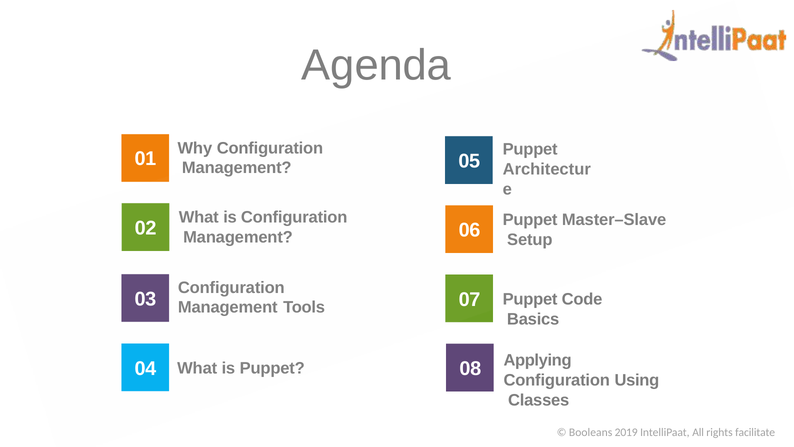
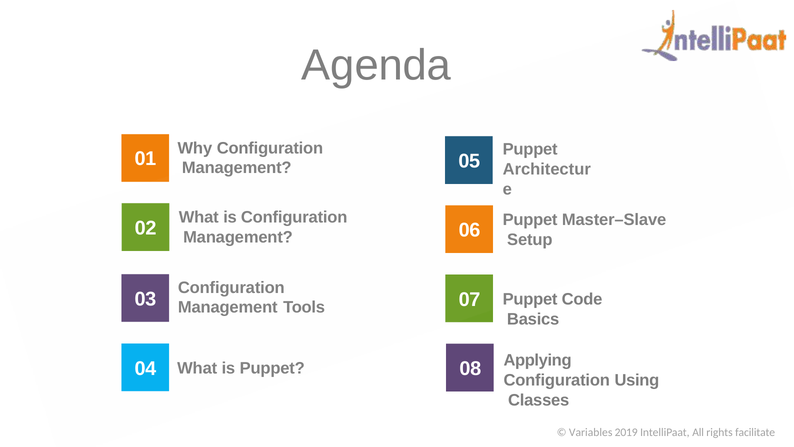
Booleans: Booleans -> Variables (591, 432)
